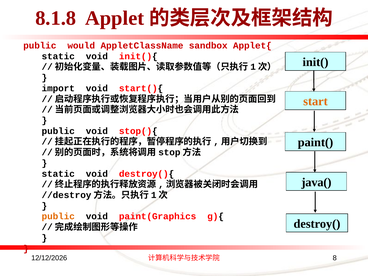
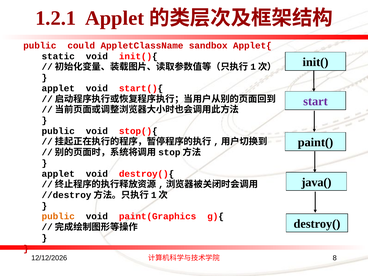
8.1.8: 8.1.8 -> 1.2.1 (56, 18)
would: would -> could (81, 46)
import: import -> applet (58, 88)
start colour: orange -> purple (315, 101)
static: static -> applet (58, 174)
